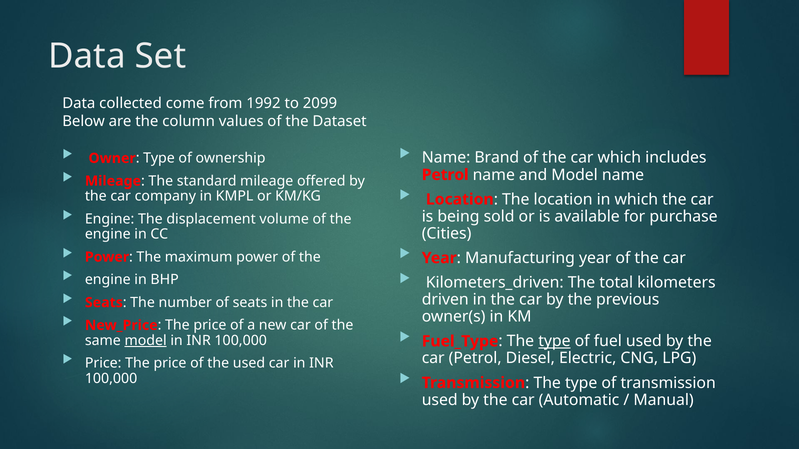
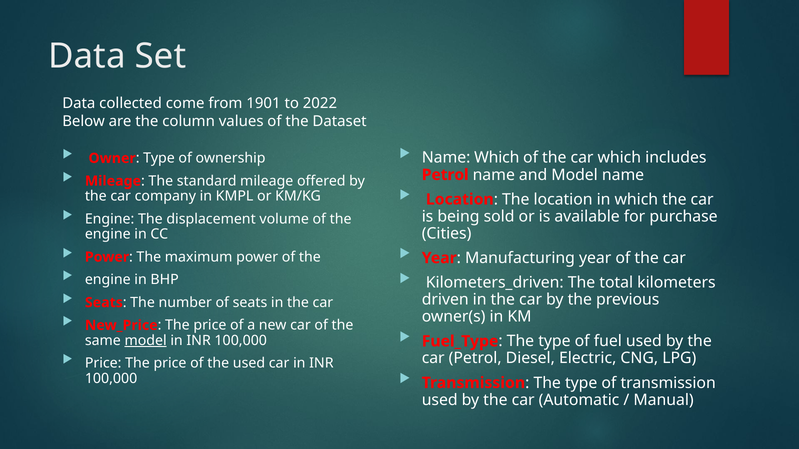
1992: 1992 -> 1901 (263, 103)
2099: 2099 -> 2022 (320, 103)
Name Brand: Brand -> Which (497, 158)
type underline: present -> none (554, 342)
